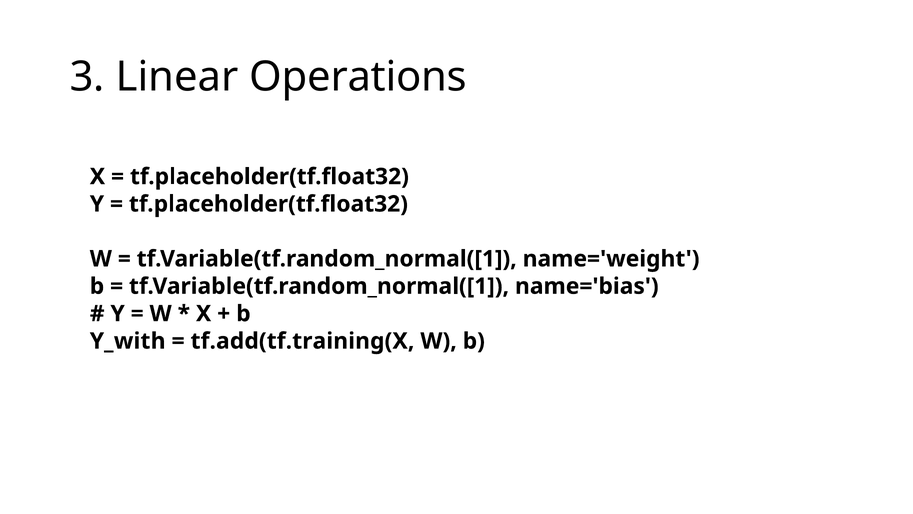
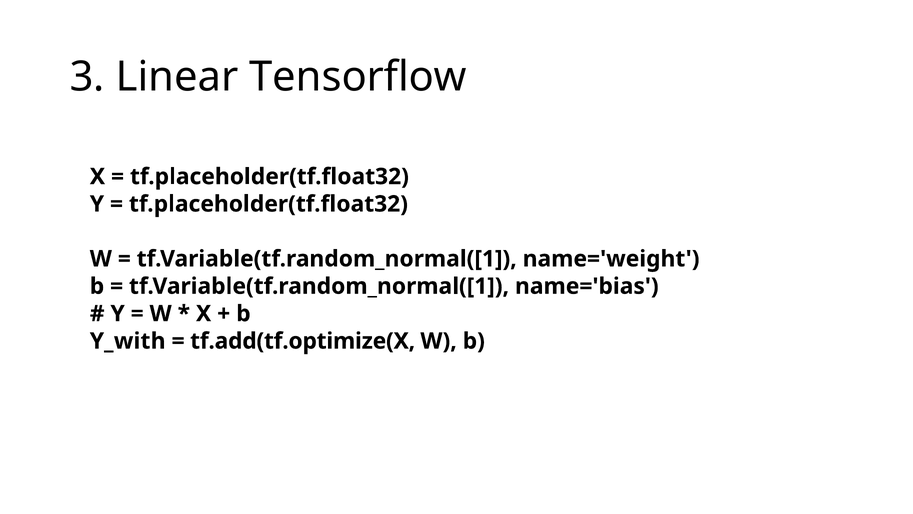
Operations: Operations -> Tensorflow (358, 77)
tf.add(tf.training(X: tf.add(tf.training(X -> tf.add(tf.optimize(X (303, 341)
